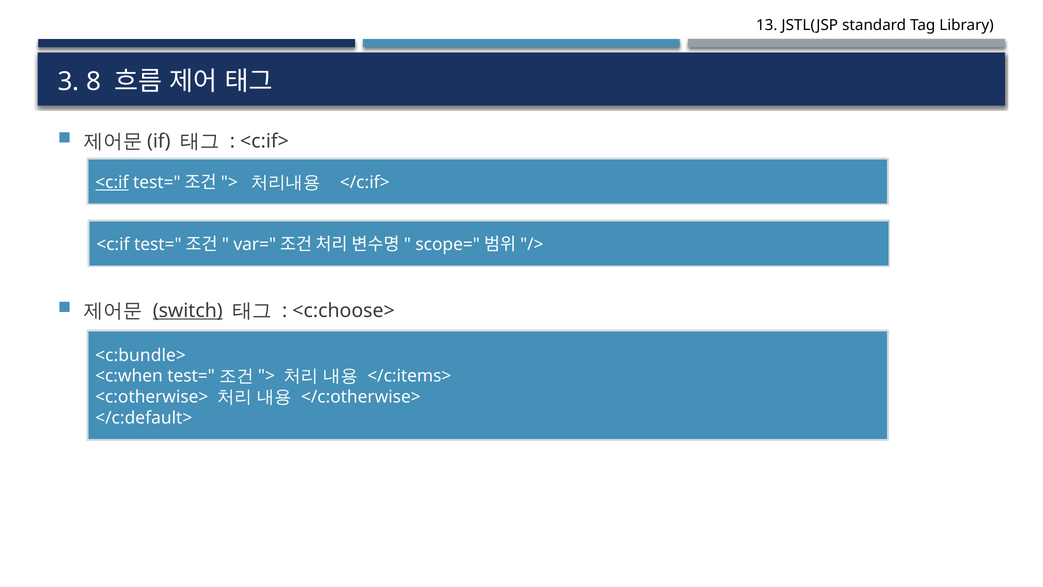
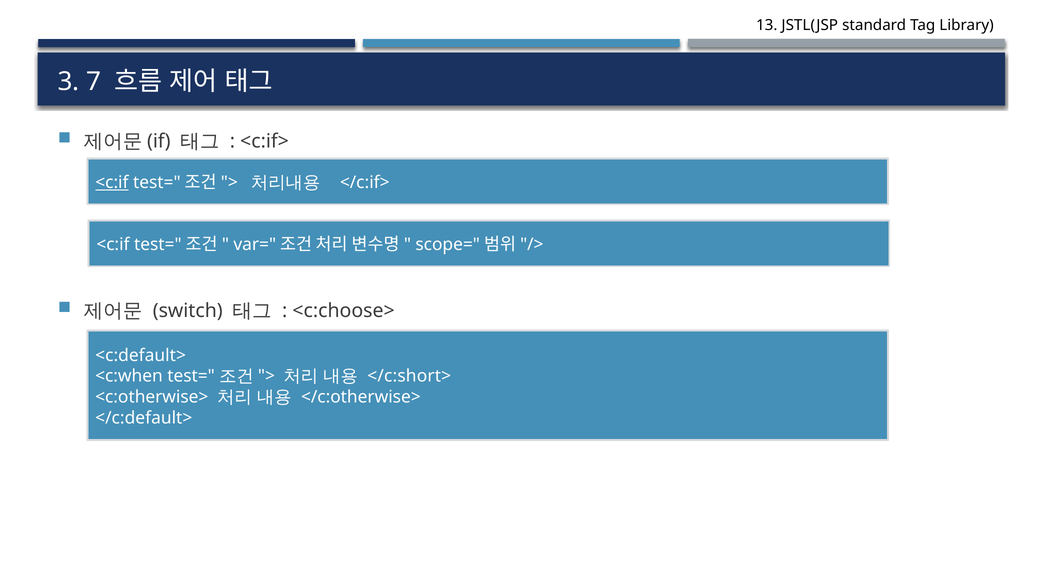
8: 8 -> 7 (94, 82)
switch underline: present -> none (188, 311)
<c:bundle>: <c:bundle> -> <c:default> (141, 355)
</c:items>: </c:items> -> </c:short> (409, 376)
